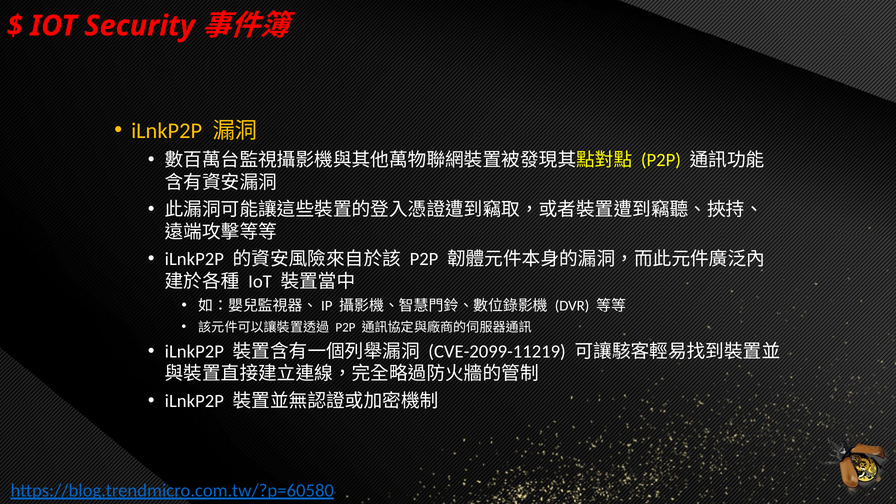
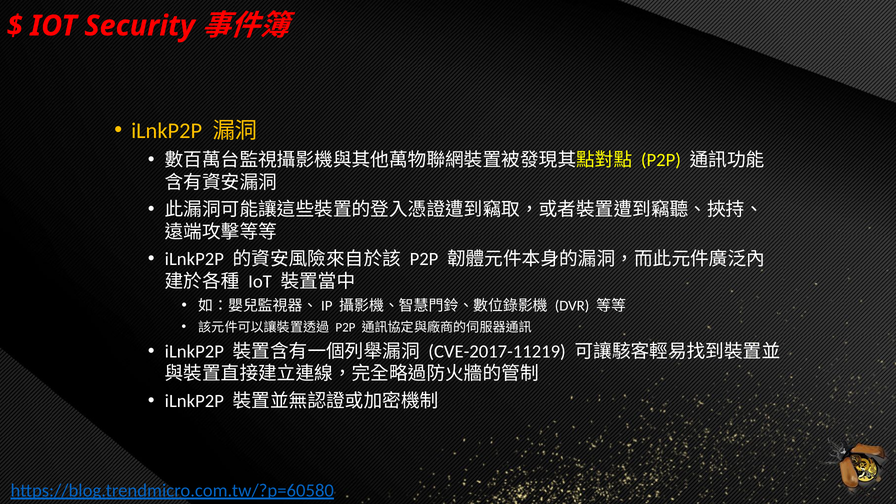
CVE-2099-11219: CVE-2099-11219 -> CVE-2017-11219 (497, 351)
